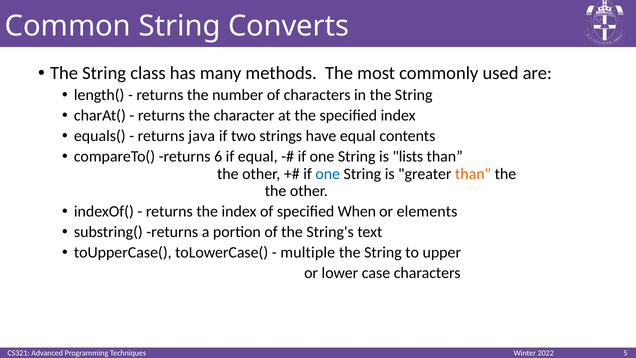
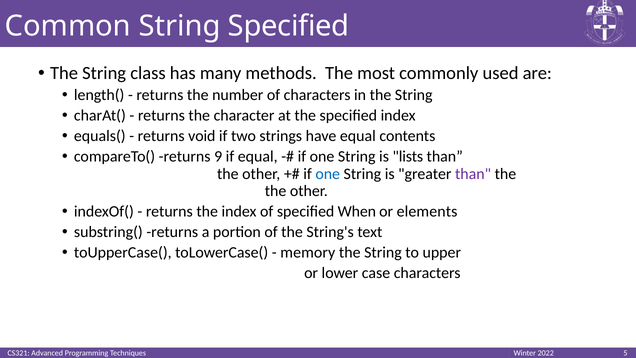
String Converts: Converts -> Specified (289, 26)
java: java -> void (202, 136)
6: 6 -> 9 (218, 157)
than colour: orange -> purple (473, 174)
multiple: multiple -> memory (308, 252)
